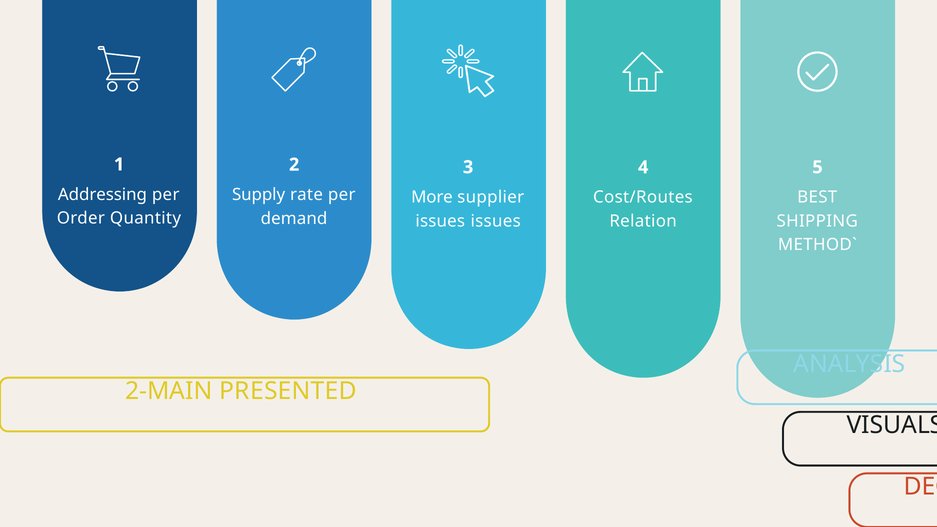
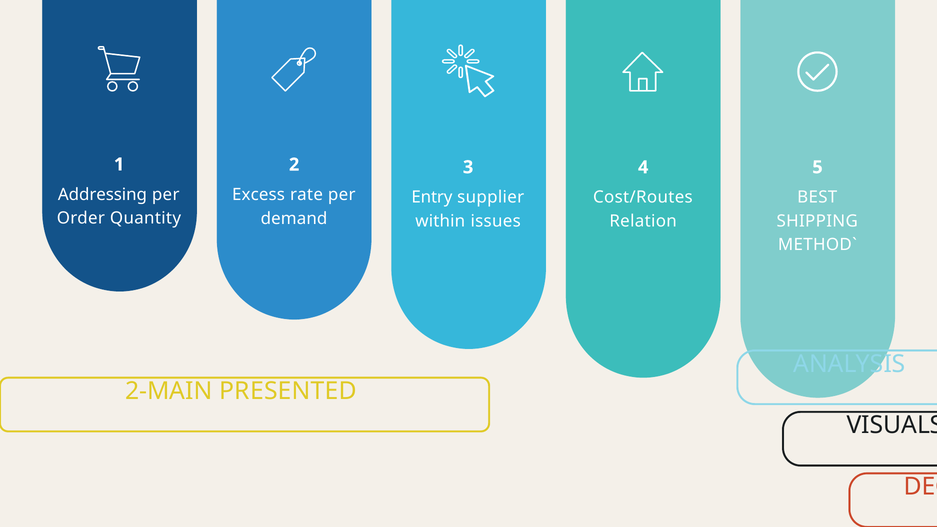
Supply: Supply -> Excess (258, 195)
More: More -> Entry (432, 197)
issues: issues -> within (440, 221)
